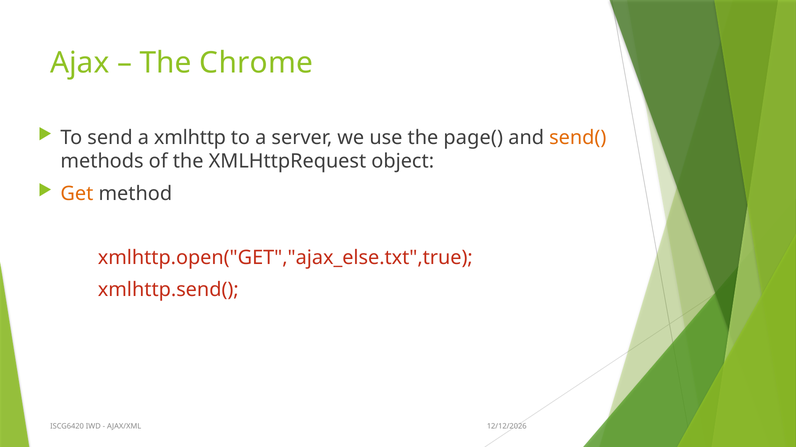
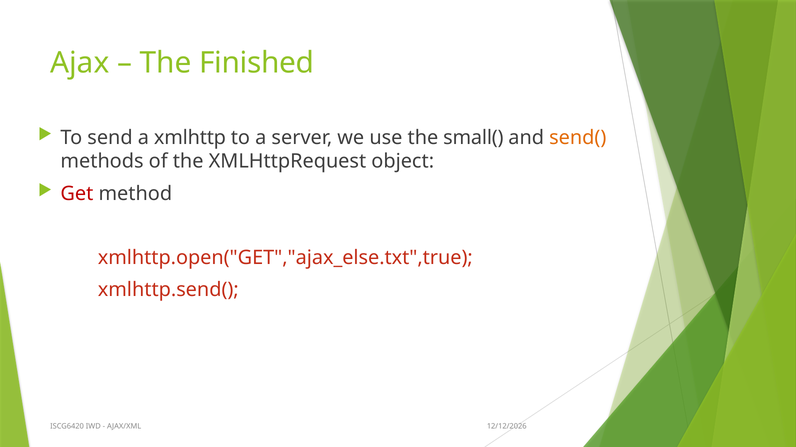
Chrome: Chrome -> Finished (257, 63)
page(: page( -> small( (473, 138)
Get colour: orange -> red (77, 194)
